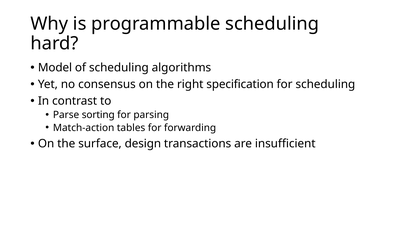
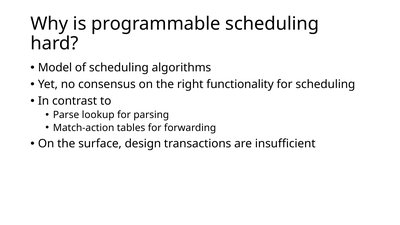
specification: specification -> functionality (240, 84)
sorting: sorting -> lookup (98, 115)
